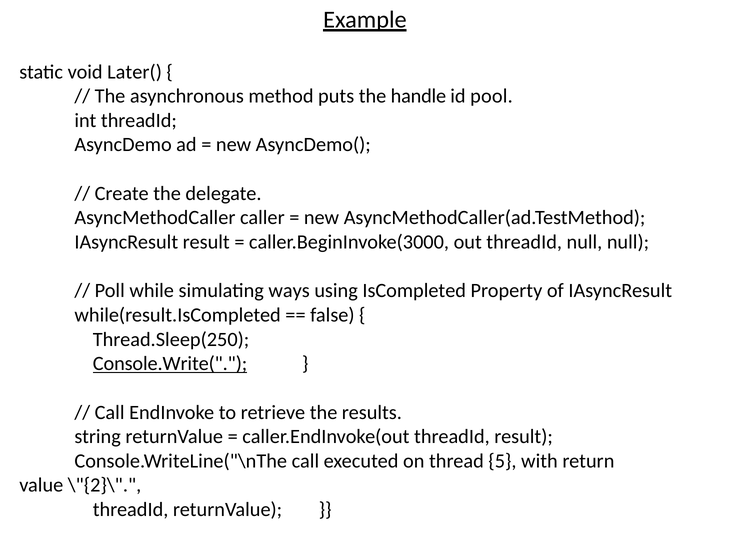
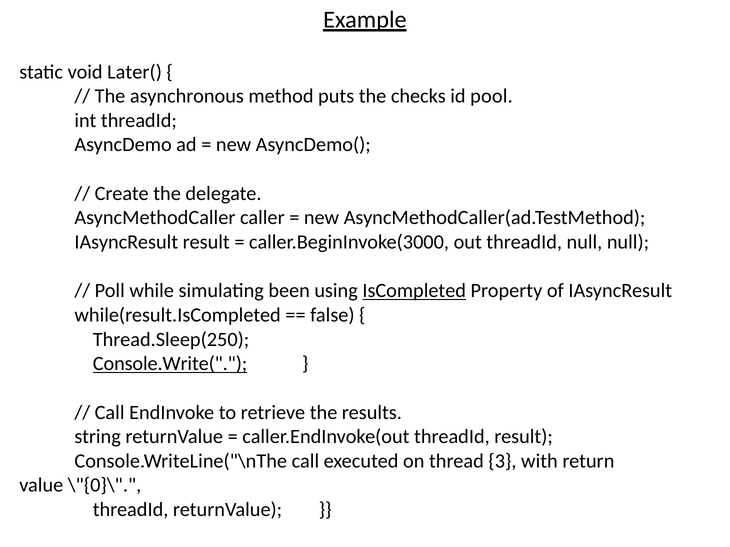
handle: handle -> checks (418, 96)
ways: ways -> been (289, 291)
IsCompleted underline: none -> present (414, 291)
5: 5 -> 3 (502, 461)
\"{2}\: \"{2}\ -> \"{0}\ (105, 486)
